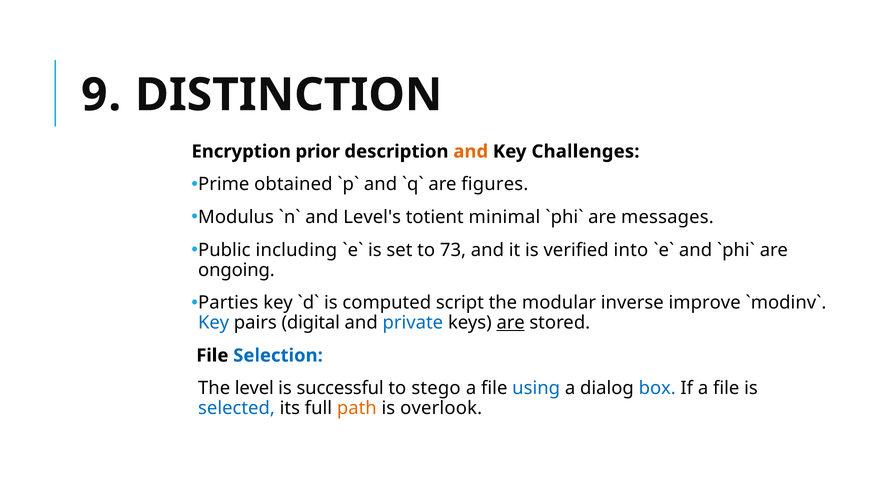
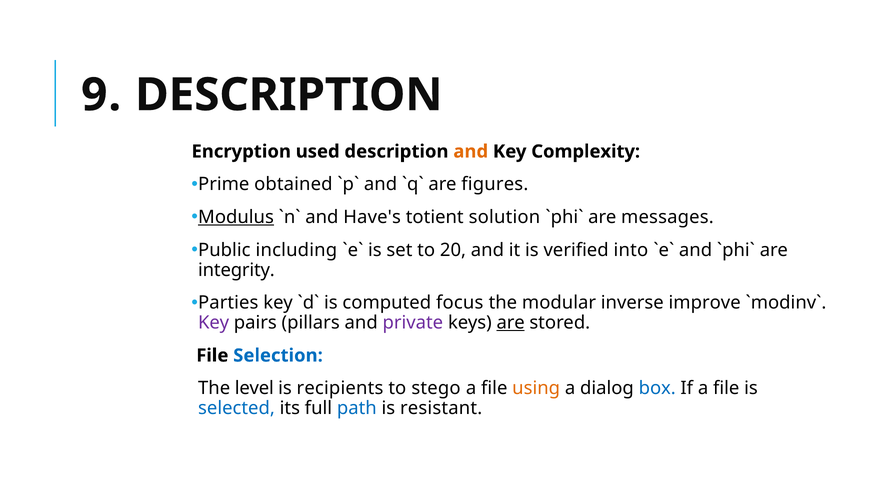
9 DISTINCTION: DISTINCTION -> DESCRIPTION (289, 95)
prior: prior -> used (318, 152)
Challenges: Challenges -> Complexity (586, 152)
Modulus underline: none -> present (236, 217)
Level's: Level's -> Have's (372, 217)
minimal: minimal -> solution (504, 217)
73: 73 -> 20 (453, 250)
ongoing: ongoing -> integrity (236, 270)
script: script -> focus (460, 303)
Key colour: blue -> purple (214, 323)
digital: digital -> pillars (311, 323)
private colour: blue -> purple (413, 323)
successful: successful -> recipients (340, 389)
using colour: blue -> orange (536, 389)
path colour: orange -> blue (357, 409)
overlook: overlook -> resistant (441, 409)
